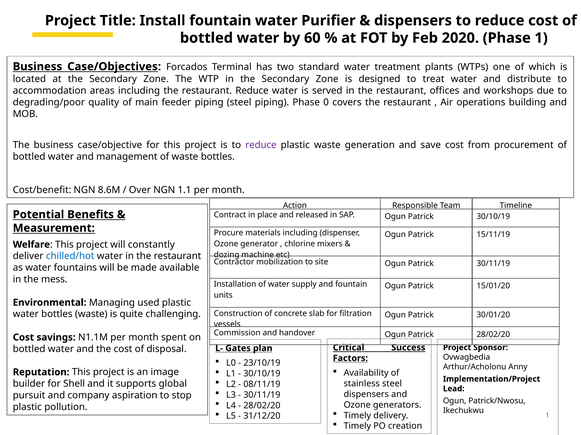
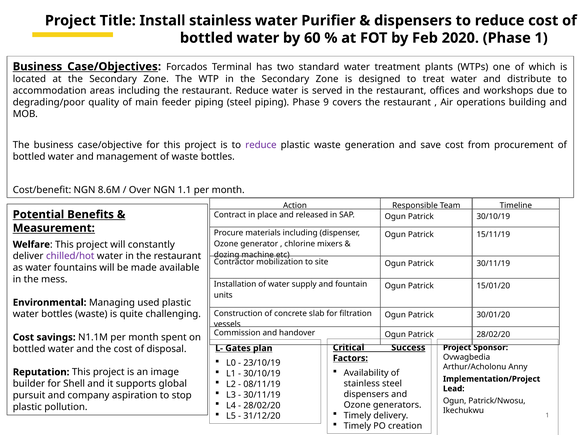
Install fountain: fountain -> stainless (220, 21)
0: 0 -> 9 (326, 102)
chilled/hot colour: blue -> purple (70, 257)
